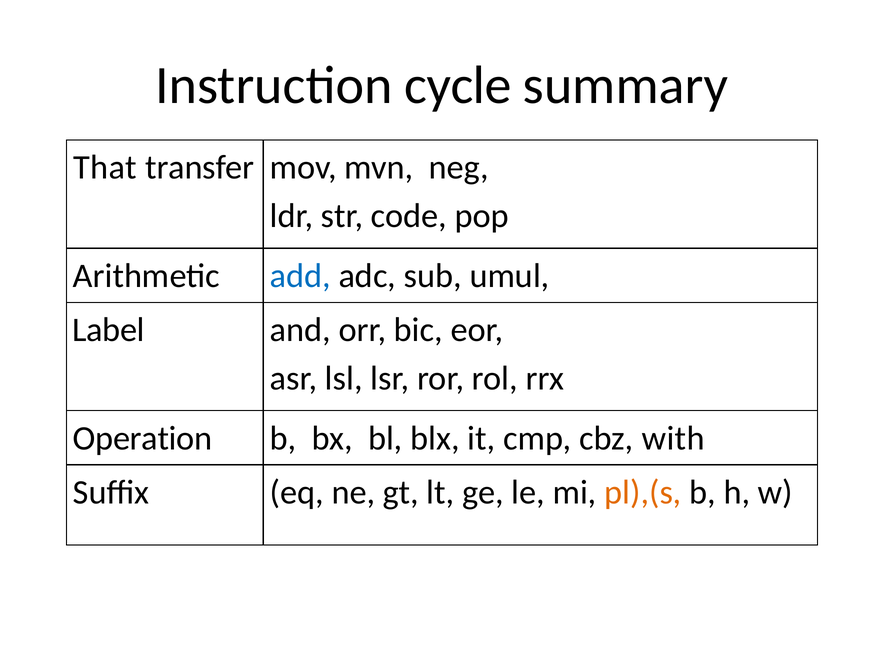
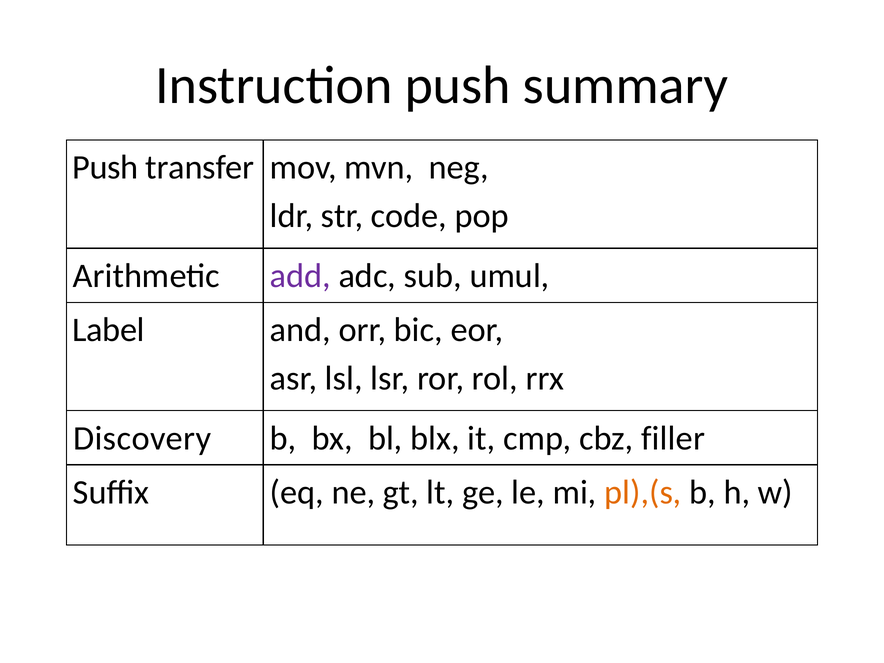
Instruction cycle: cycle -> push (458, 86)
That: That -> Push (105, 168)
add colour: blue -> purple (300, 276)
Operation: Operation -> Discovery (142, 438)
with: with -> filler (673, 438)
